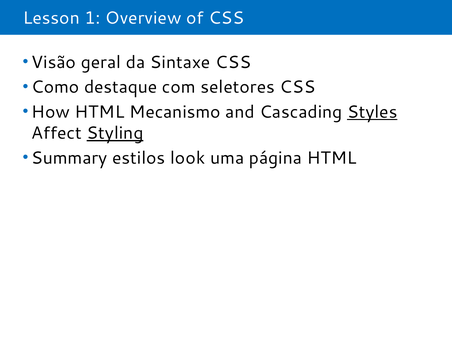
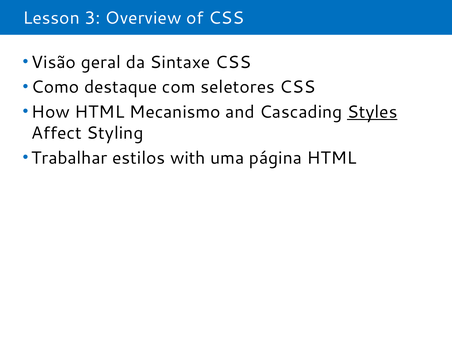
1: 1 -> 3 (93, 18)
Styling underline: present -> none (115, 133)
Summary: Summary -> Trabalhar (69, 158)
look: look -> with (188, 158)
